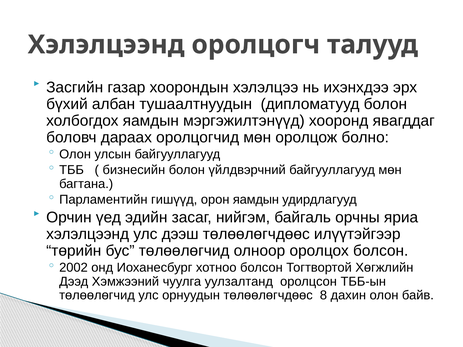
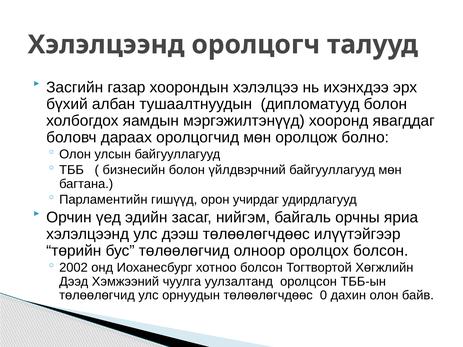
орон яамдын: яамдын -> учирдаг (256, 200)
8: 8 -> 0 (323, 296)
